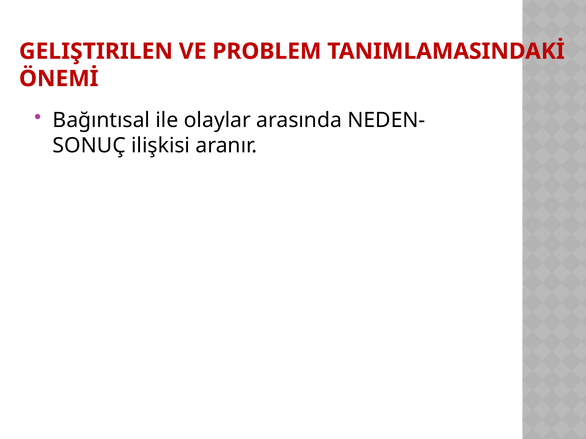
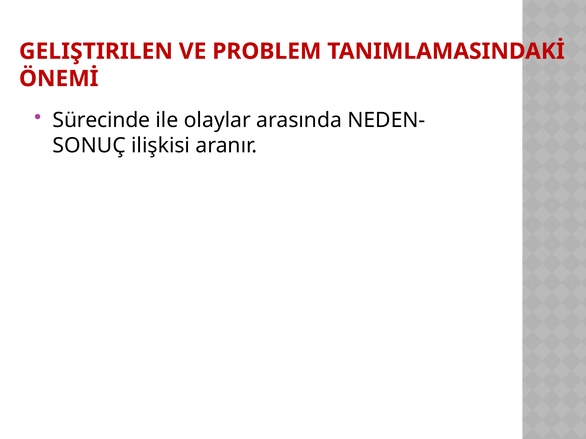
Bağıntısal: Bağıntısal -> Sürecinde (101, 120)
